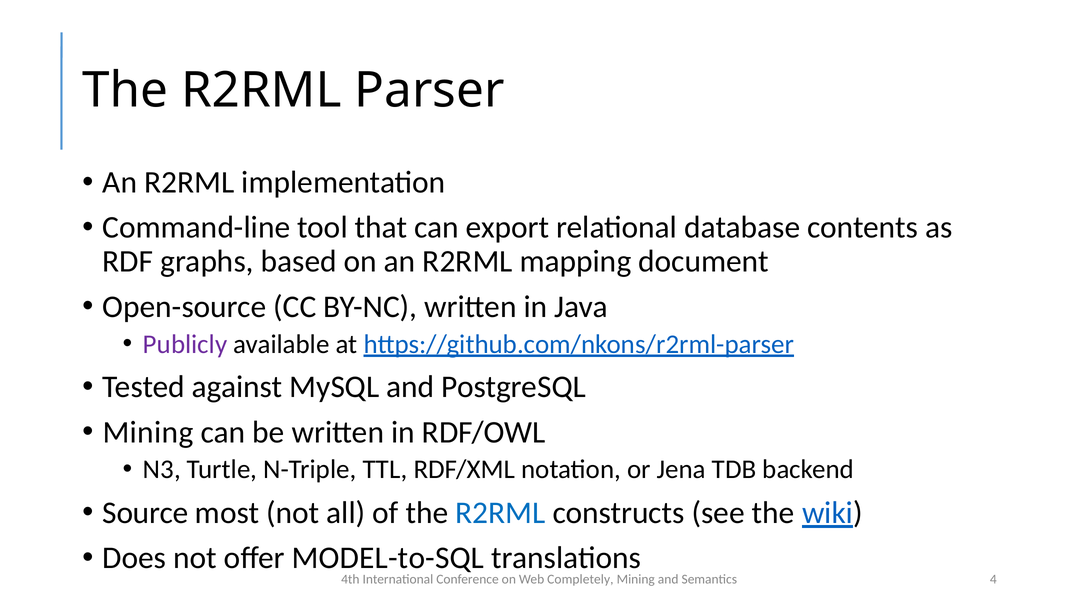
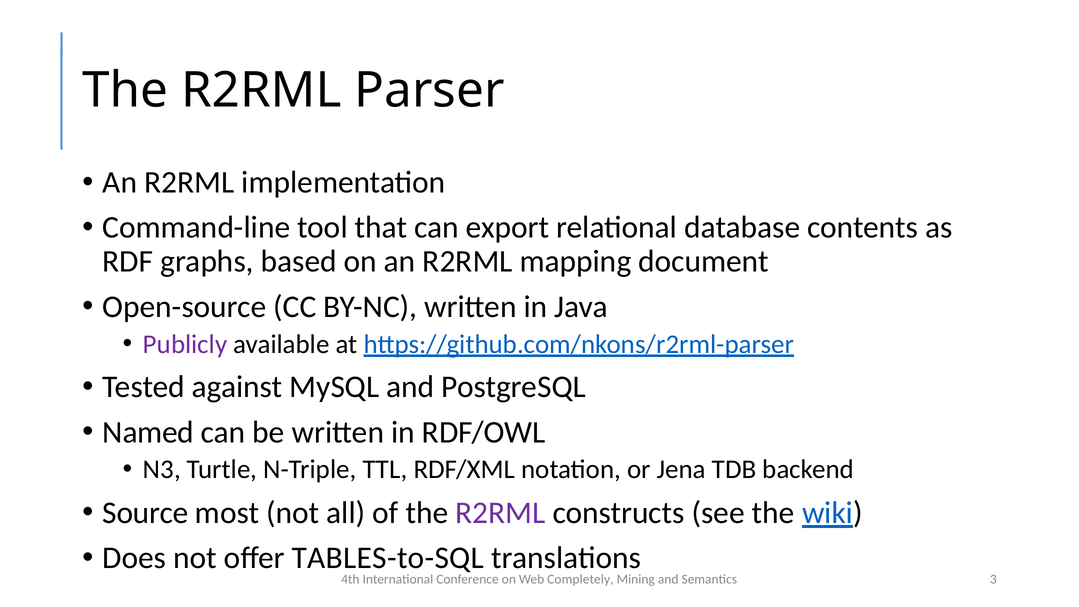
Mining: Mining -> Named (148, 432)
R2RML colour: blue -> purple (500, 513)
MODEL-to-SQL: MODEL-to-SQL -> TABLES-to-SQL (388, 558)
4: 4 -> 3 (993, 579)
